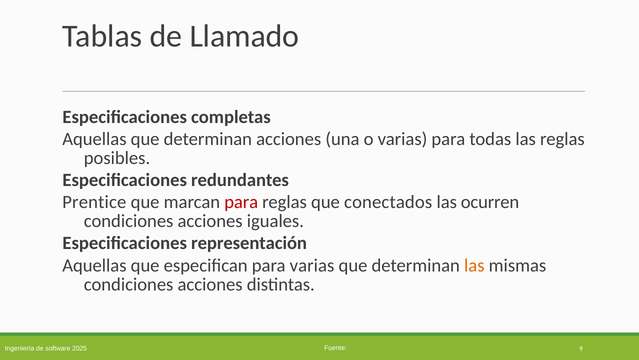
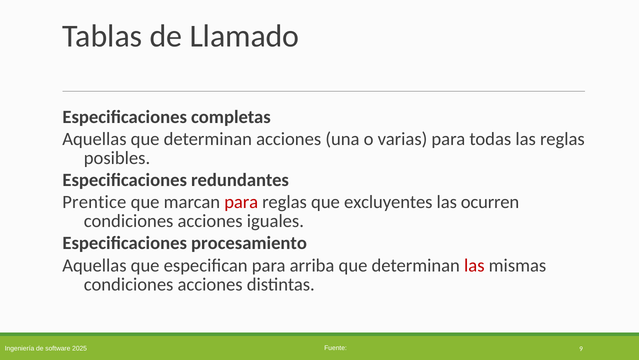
conectados: conectados -> excluyentes (388, 202)
representación: representación -> procesamiento (249, 243)
para varias: varias -> arriba (312, 265)
las colour: orange -> red (474, 265)
